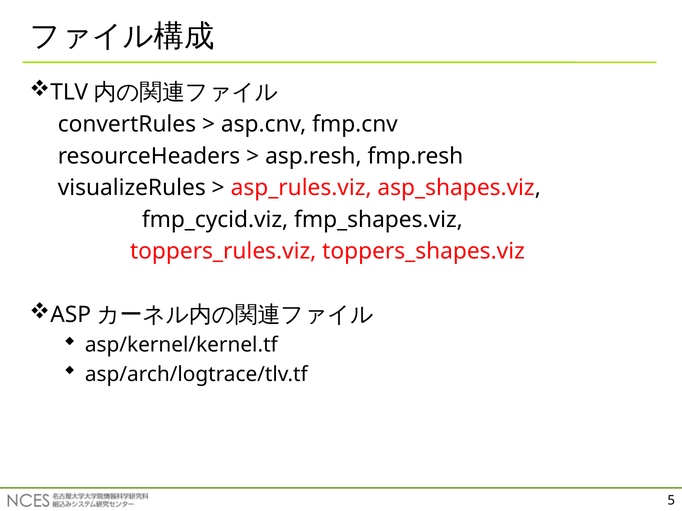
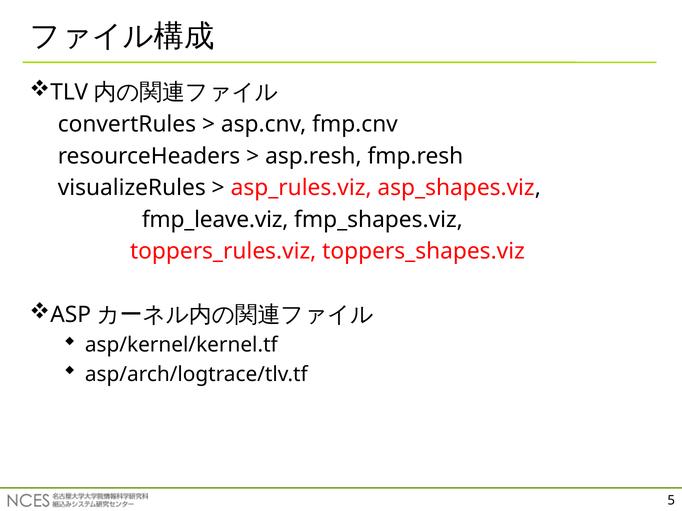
fmp_cycid.viz: fmp_cycid.viz -> fmp_leave.viz (215, 220)
